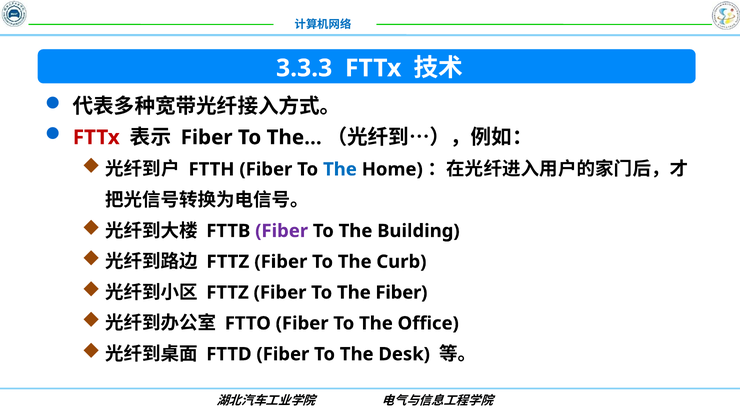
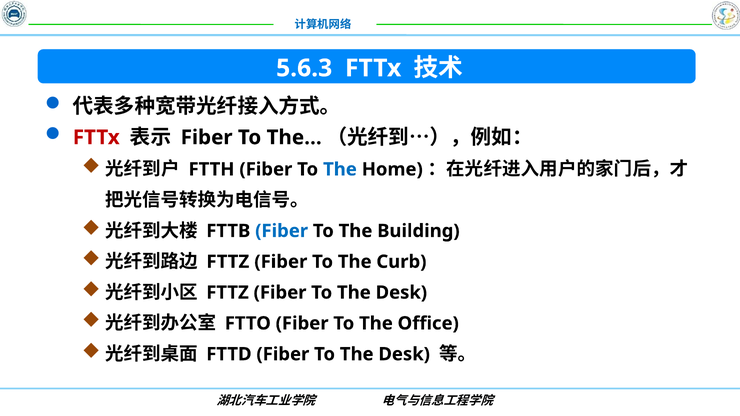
3.3.3: 3.3.3 -> 5.6.3 (304, 68)
Fiber colour: purple -> blue (282, 231)
Fiber: Fiber -> Desk (401, 293)
